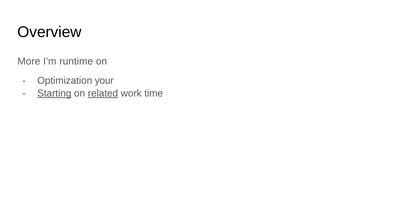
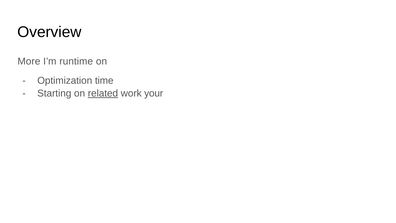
your: your -> time (104, 81)
Starting underline: present -> none (54, 93)
time: time -> your (154, 93)
